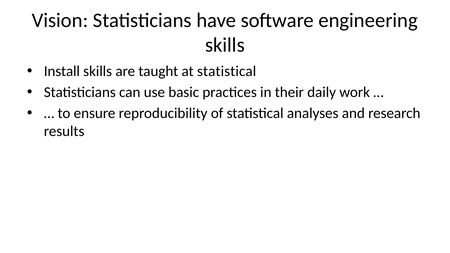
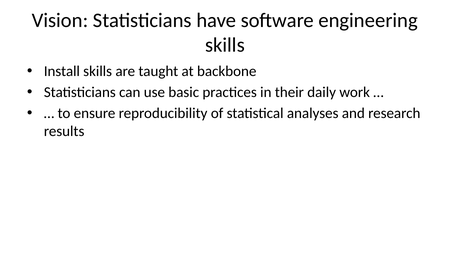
at statistical: statistical -> backbone (227, 71)
